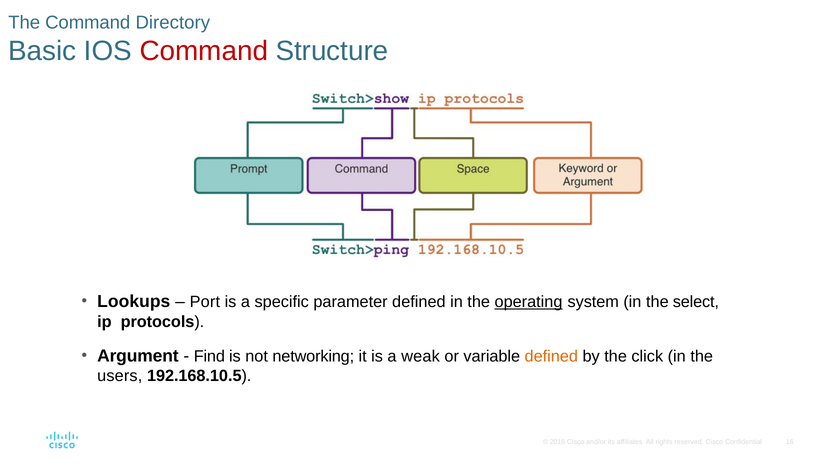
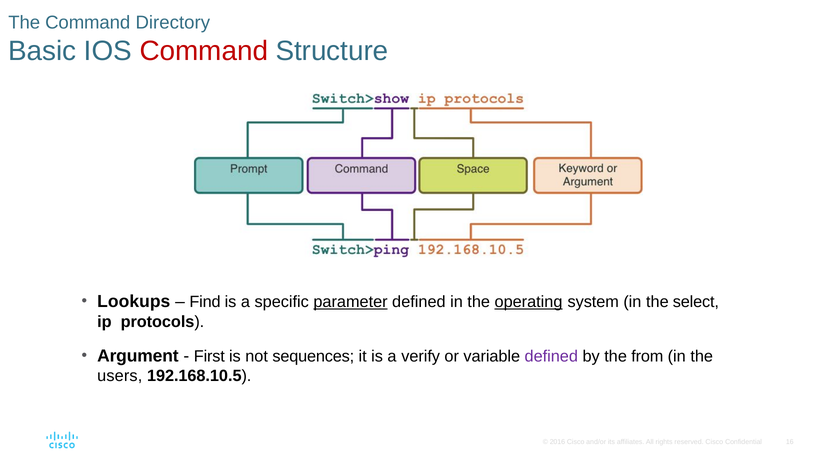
Port: Port -> Find (205, 302)
parameter underline: none -> present (351, 302)
Find: Find -> First (209, 356)
networking: networking -> sequences (313, 356)
weak: weak -> verify (421, 356)
defined colour: orange -> purple (551, 356)
click: click -> from (647, 356)
